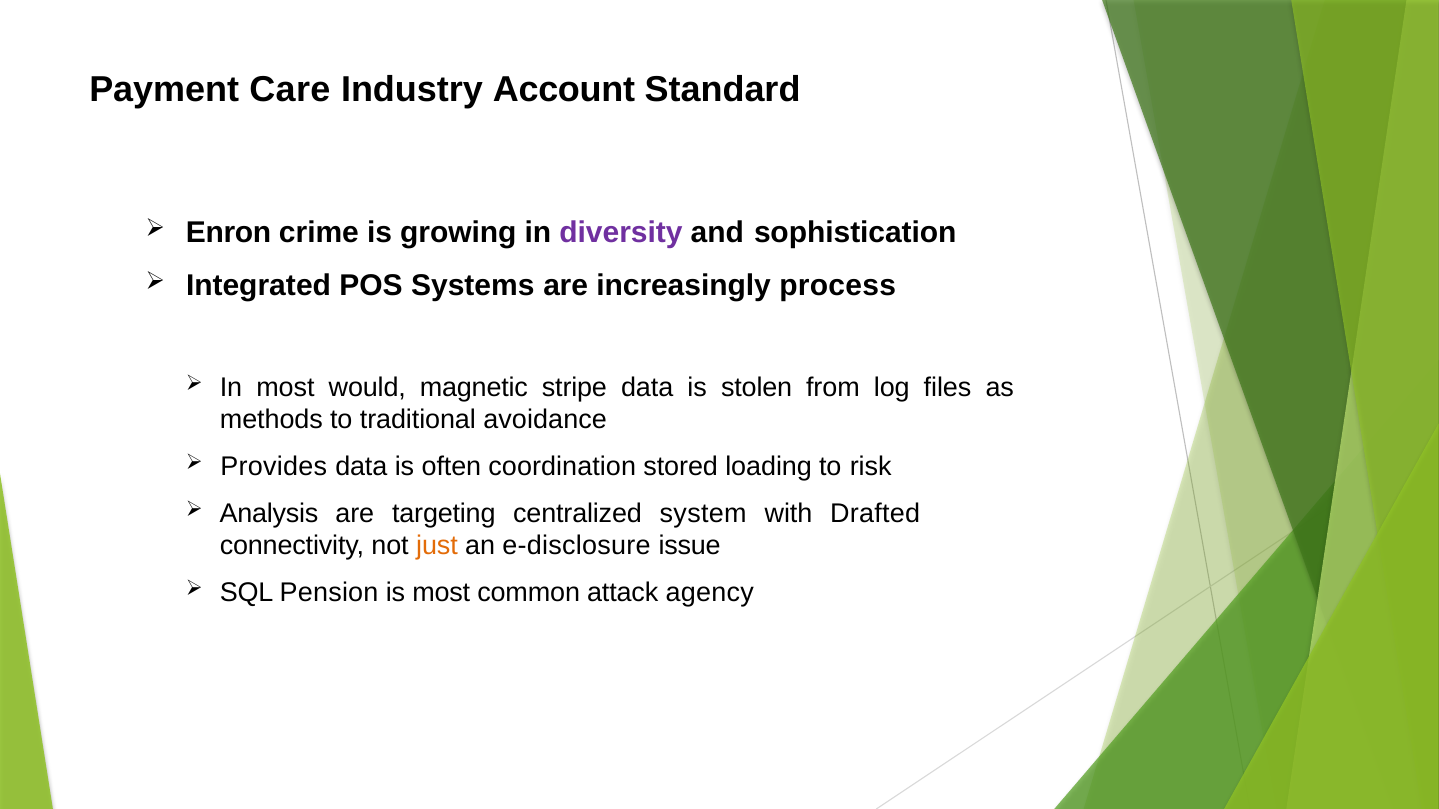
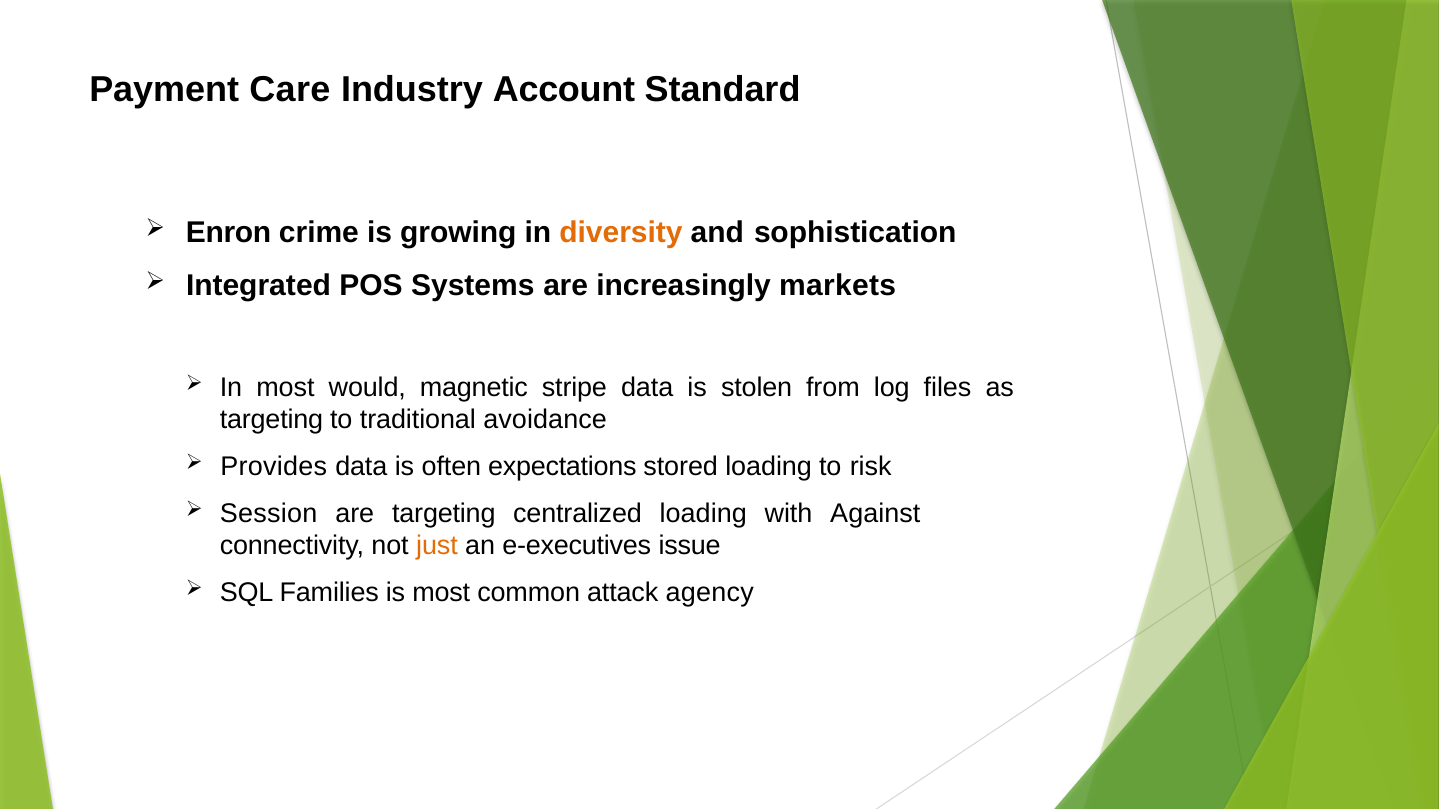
diversity colour: purple -> orange (621, 233)
process: process -> markets (838, 286)
methods: methods -> targeting (271, 420)
coordination: coordination -> expectations (562, 467)
Analysis: Analysis -> Session (269, 514)
centralized system: system -> loading (703, 514)
Drafted: Drafted -> Against (875, 514)
e-disclosure: e-disclosure -> e-executives (577, 546)
Pension: Pension -> Families (329, 593)
